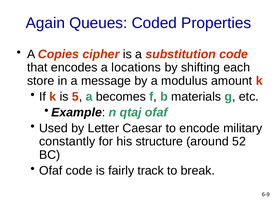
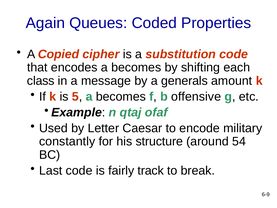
Copies: Copies -> Copied (59, 54)
encodes a locations: locations -> becomes (136, 67)
store: store -> class (41, 81)
modulus: modulus -> generals (184, 81)
materials: materials -> offensive (196, 97)
52: 52 -> 54 (239, 141)
Ofaf: Ofaf -> Last (51, 170)
